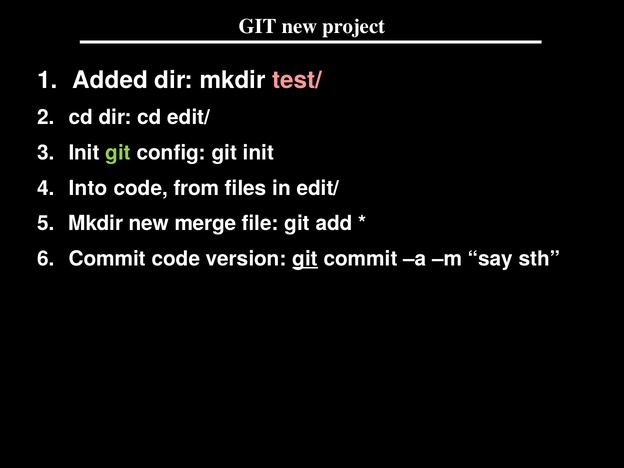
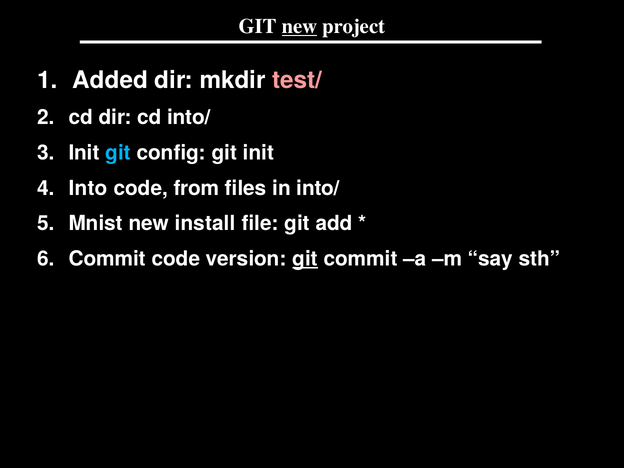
new underline: none -> present (299, 27)
cd edit/: edit/ -> into/ (189, 118)
git colour: light green -> light blue (118, 153)
in edit/: edit/ -> into/ (318, 188)
Mkdir: Mkdir -> Mnist (96, 224)
merge: merge -> install (205, 224)
